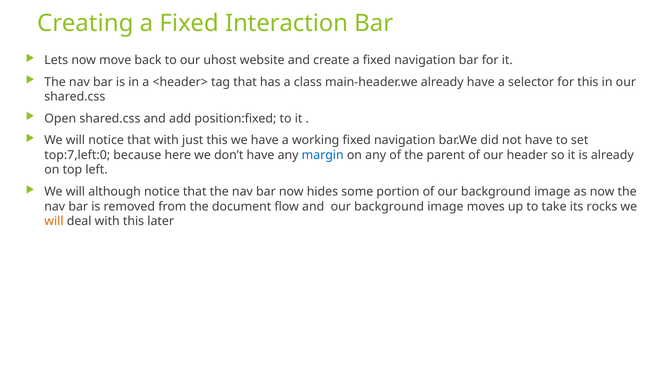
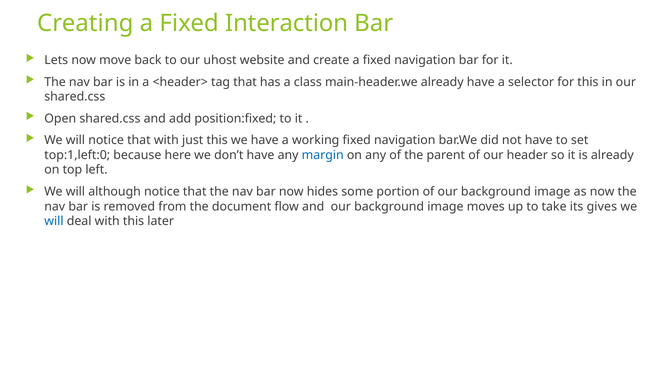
top:7,left:0: top:7,left:0 -> top:1,left:0 (77, 155)
rocks: rocks -> gives (602, 207)
will colour: orange -> blue (54, 221)
